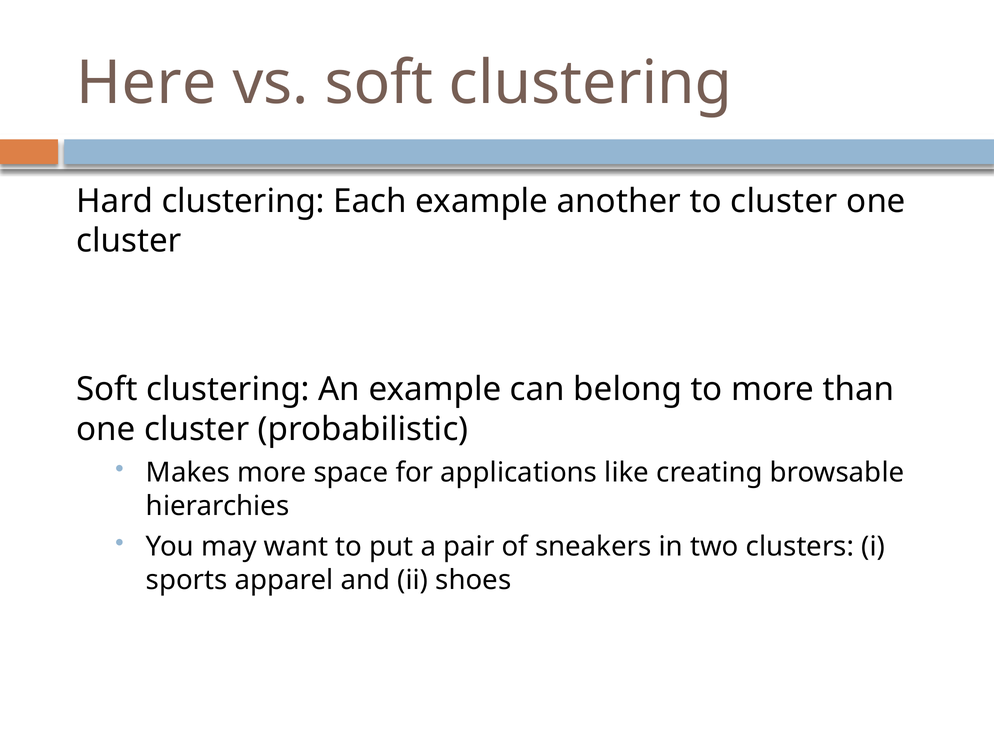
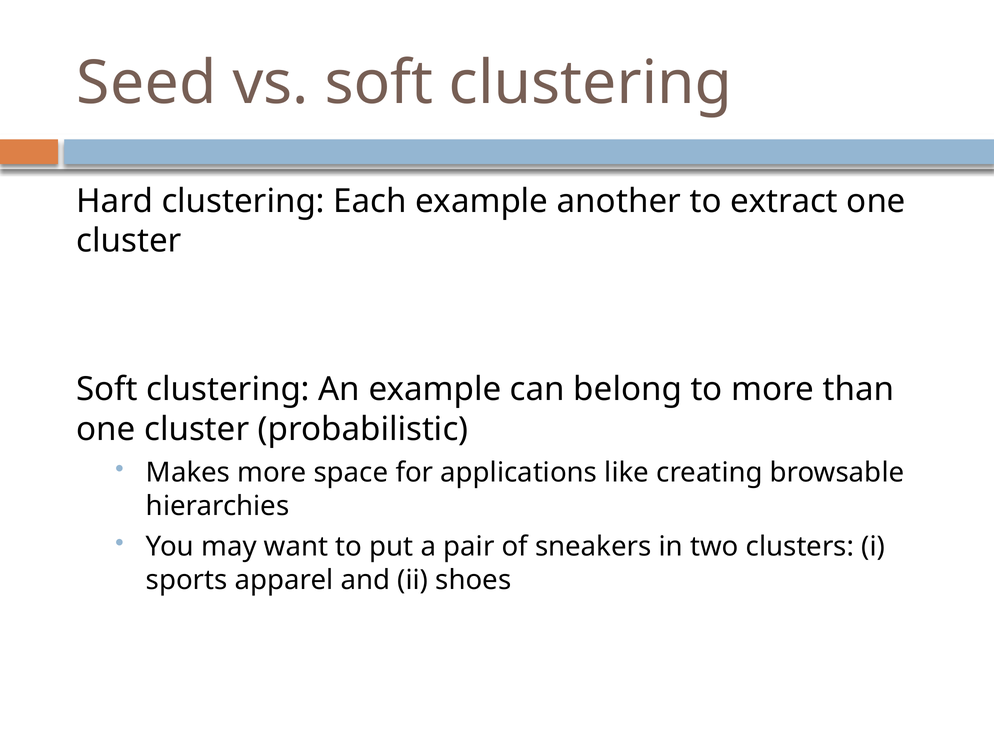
Here: Here -> Seed (146, 83)
to cluster: cluster -> extract (784, 201)
